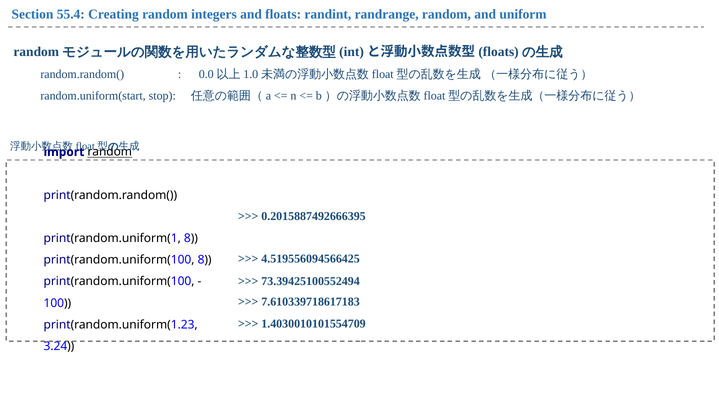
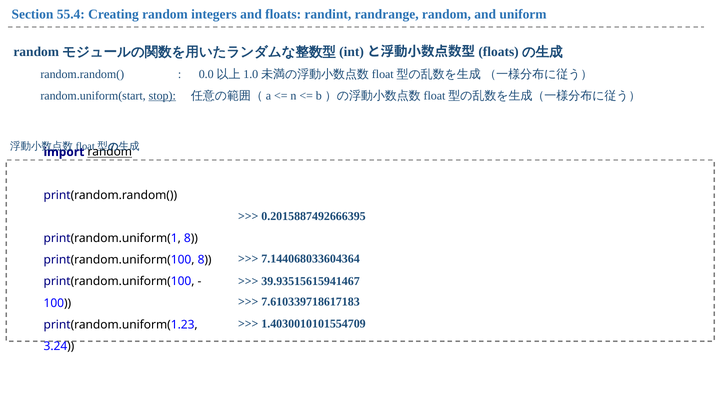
stop underline: none -> present (162, 96)
4.519556094566425: 4.519556094566425 -> 7.144068033604364 (311, 259)
73.39425100552494: 73.39425100552494 -> 39.93515615941467 (311, 281)
